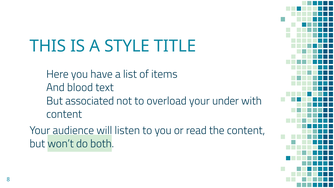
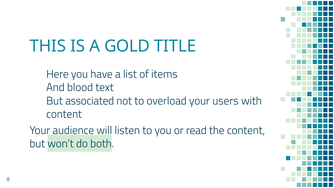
STYLE: STYLE -> GOLD (127, 46)
under: under -> users (225, 101)
